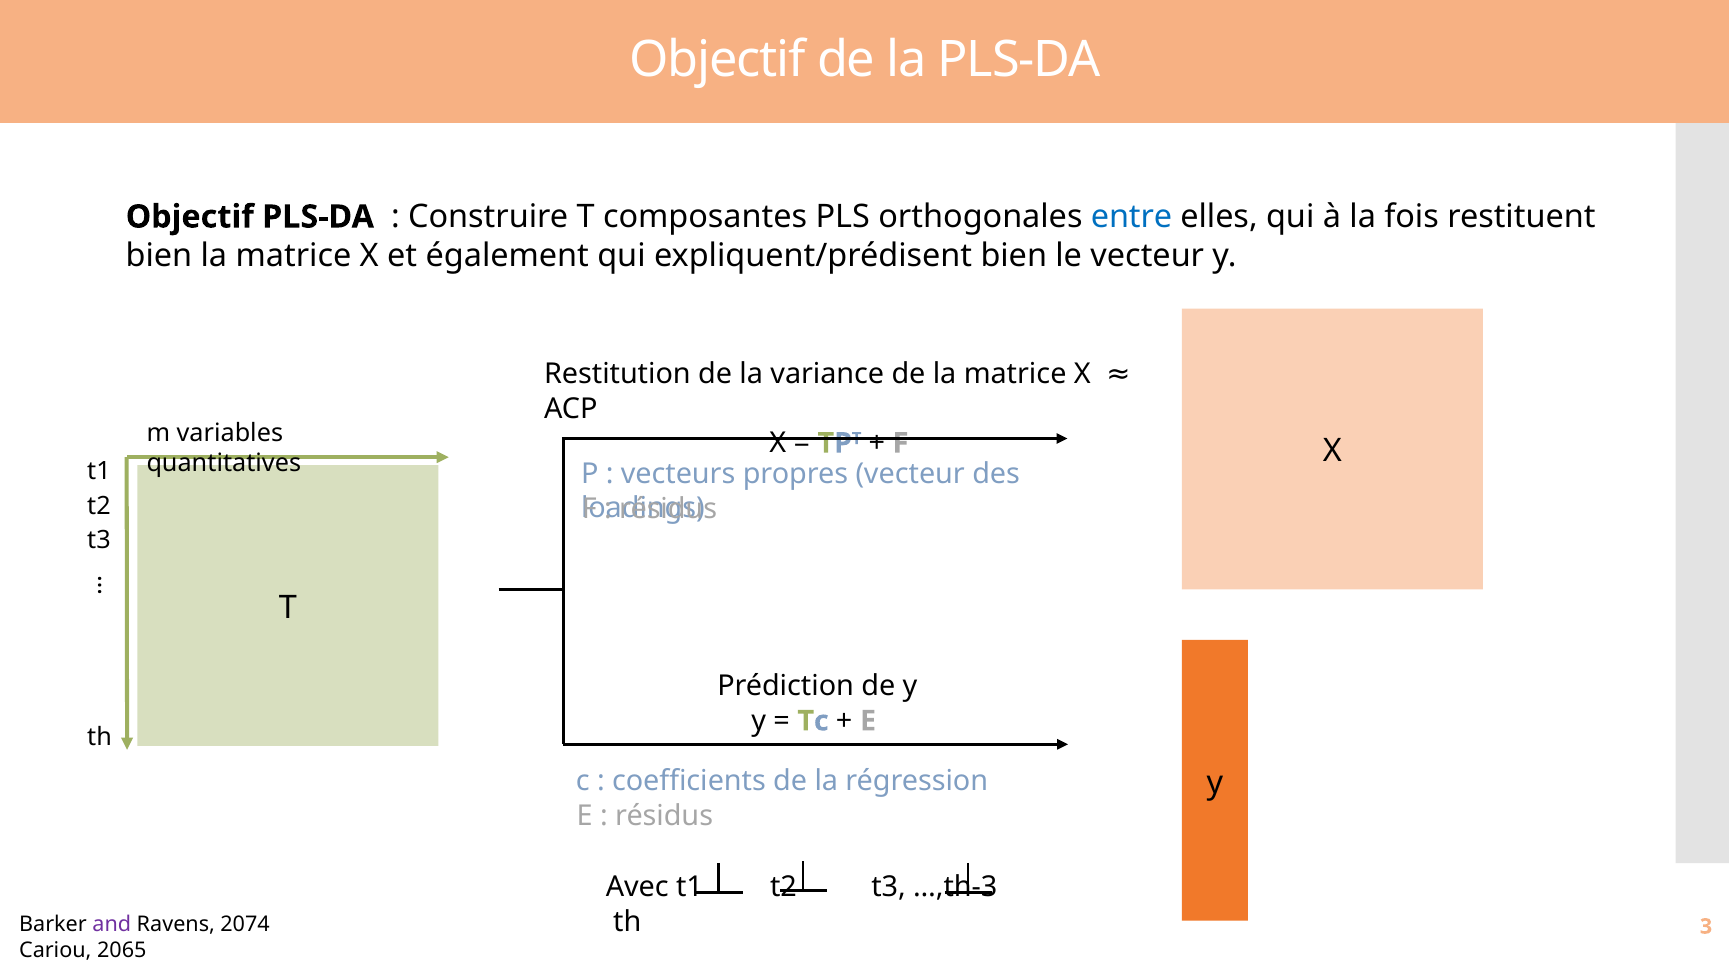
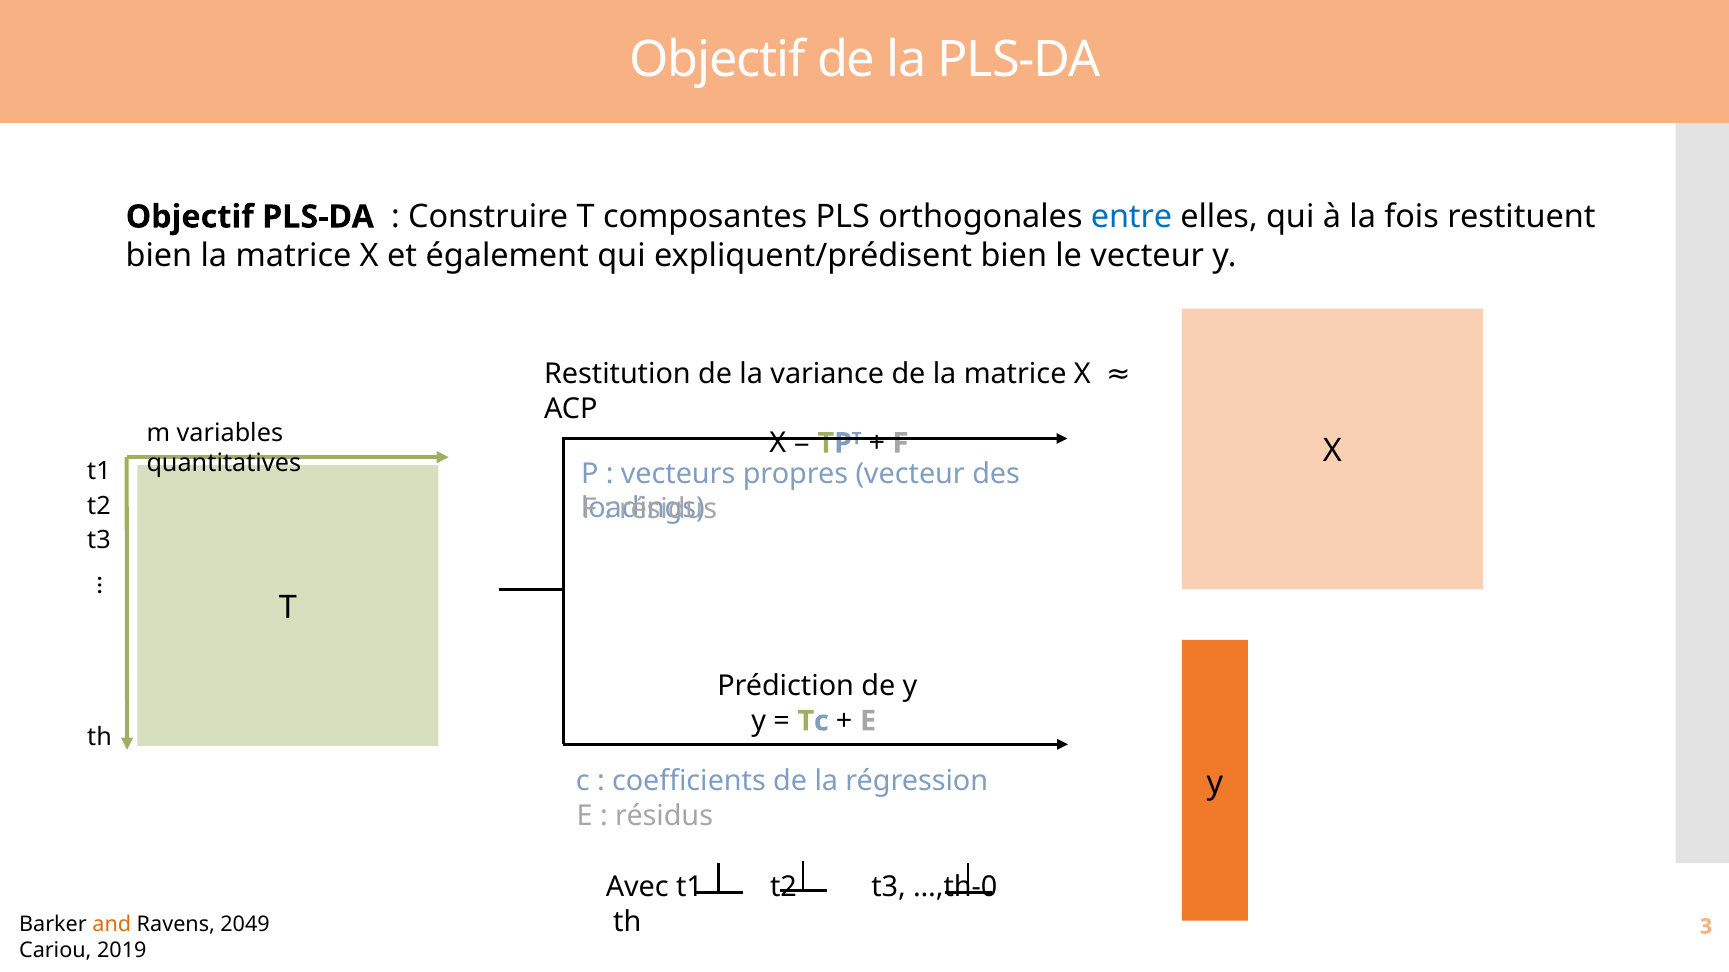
…,th-3: …,th-3 -> …,th-0 (955, 888)
and colour: purple -> orange (112, 925)
2074: 2074 -> 2049 (245, 925)
2065: 2065 -> 2019 (122, 951)
